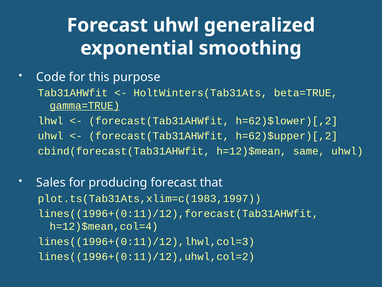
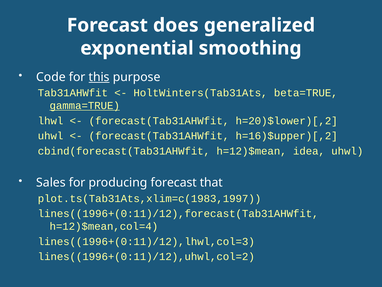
Forecast uhwl: uhwl -> does (176, 25)
this underline: none -> present (99, 77)
h=62)$lower)[,2: h=62)$lower)[,2 -> h=20)$lower)[,2 (287, 121)
h=62)$upper)[,2: h=62)$upper)[,2 -> h=16)$upper)[,2 (287, 136)
same: same -> idea (309, 151)
